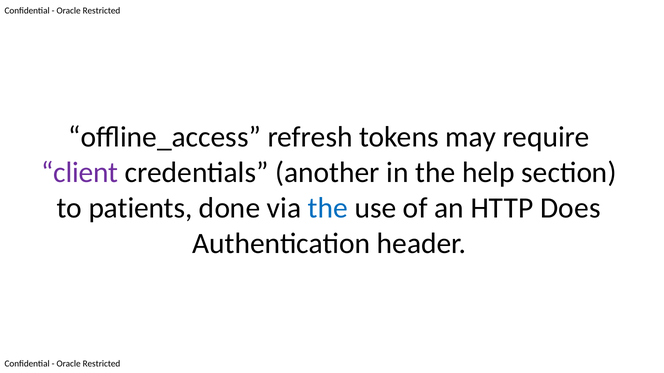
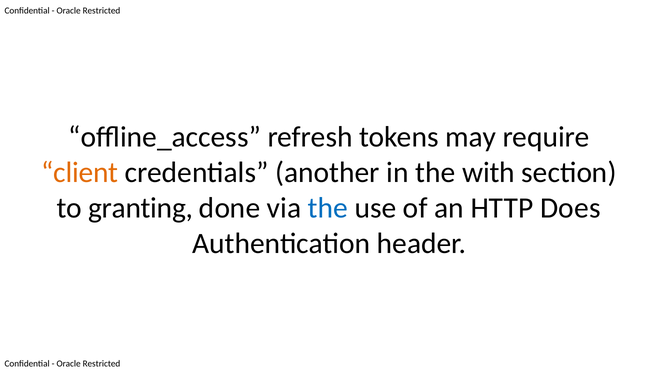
client colour: purple -> orange (80, 173)
help: help -> with (488, 173)
patients: patients -> granting (141, 208)
